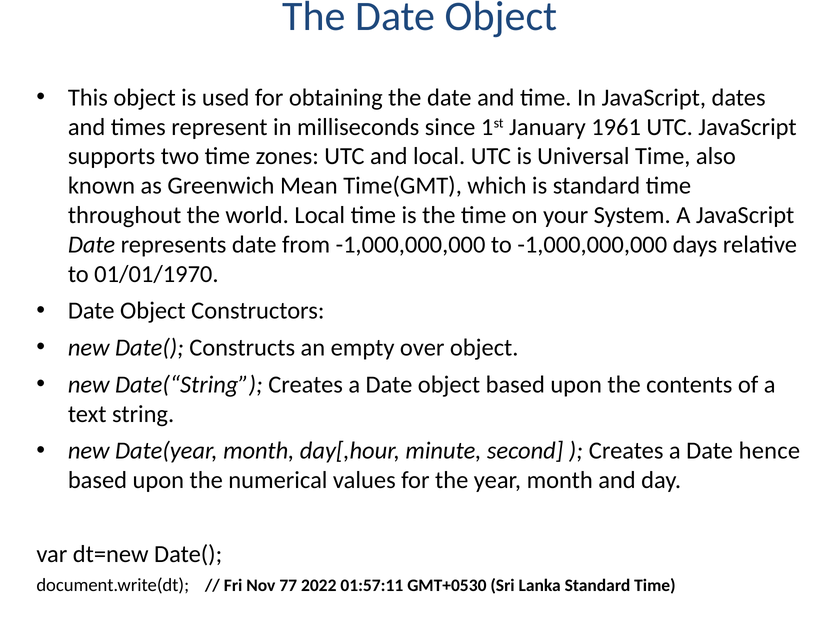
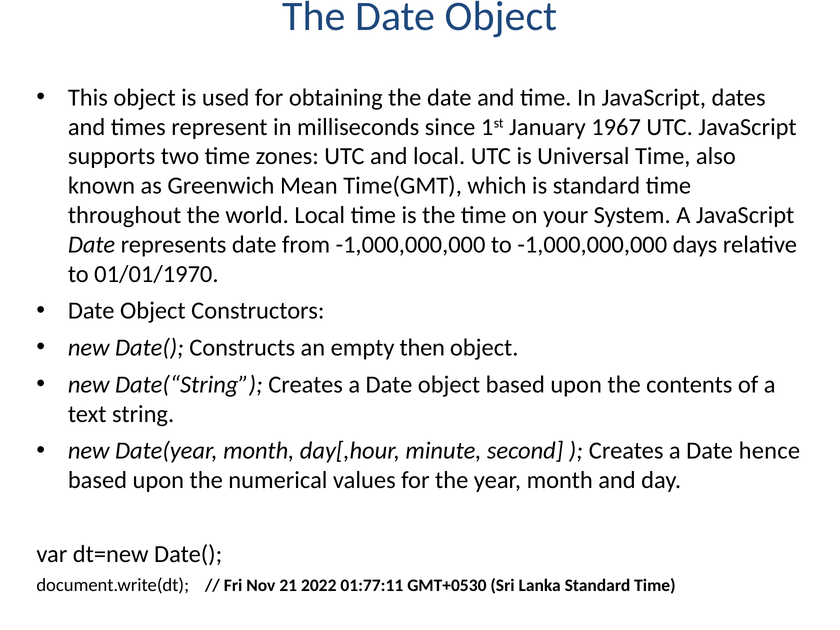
1961: 1961 -> 1967 (616, 127)
over: over -> then (422, 348)
77: 77 -> 21 (288, 586)
01:57:11: 01:57:11 -> 01:77:11 (372, 586)
